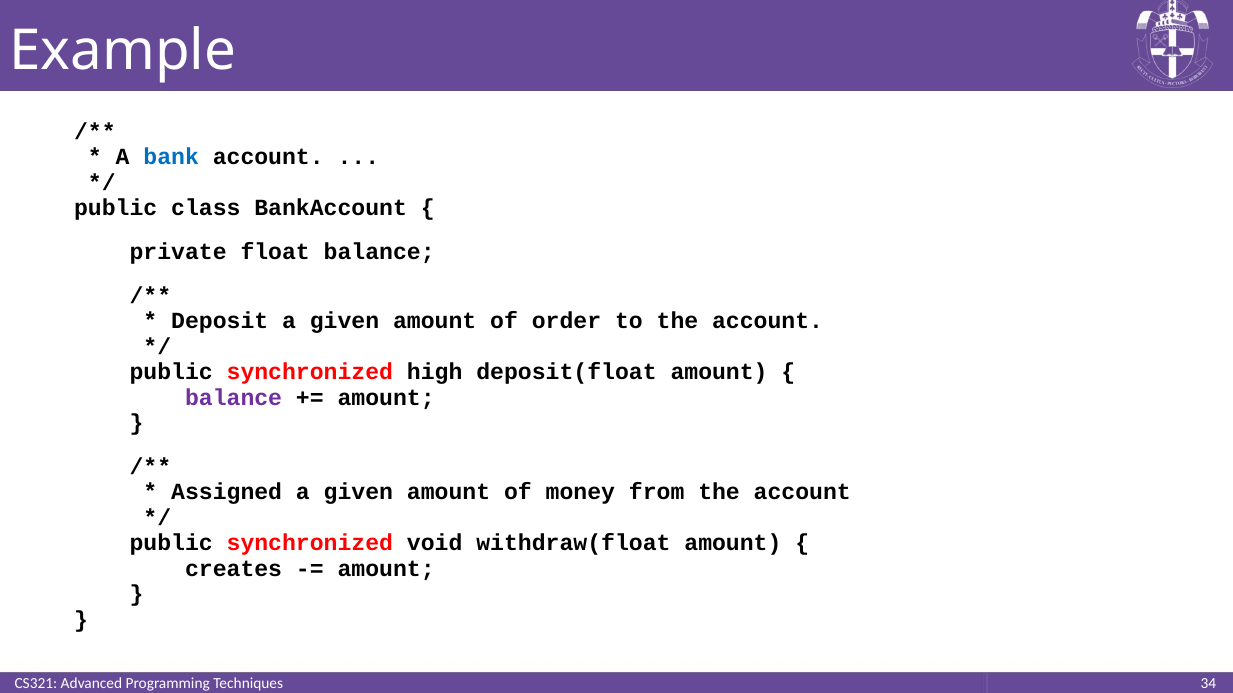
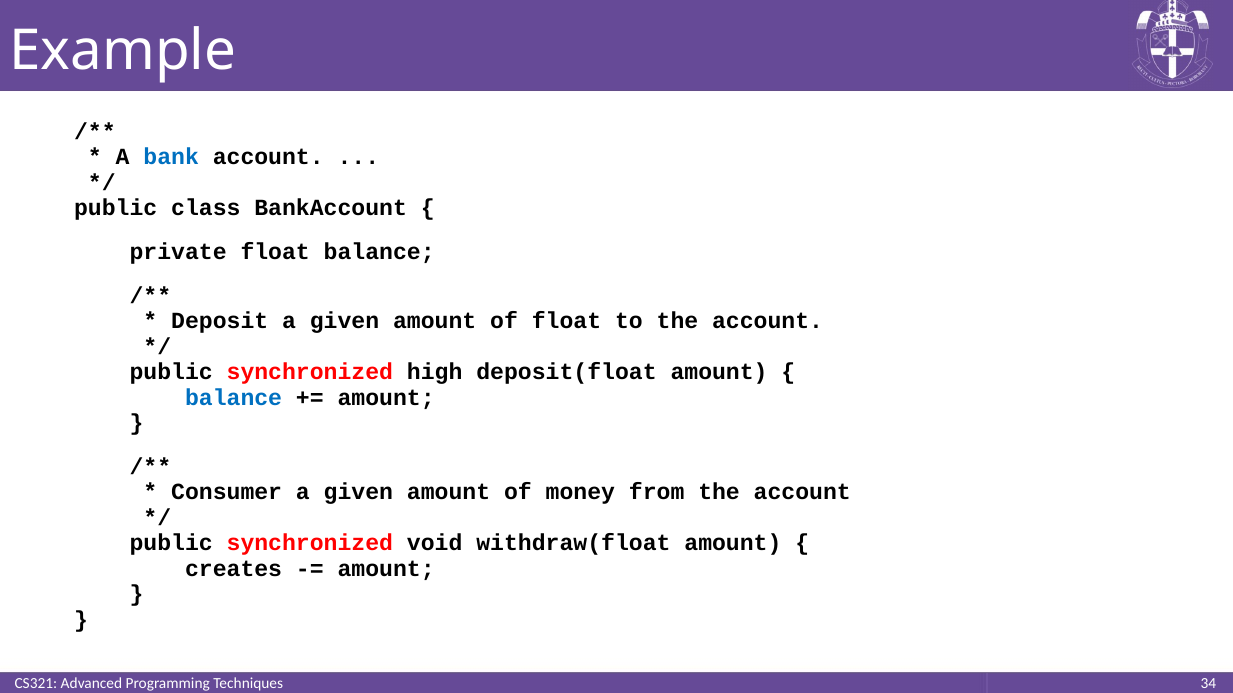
of order: order -> float (566, 321)
balance colour: purple -> blue (234, 398)
Assigned: Assigned -> Consumer (227, 493)
